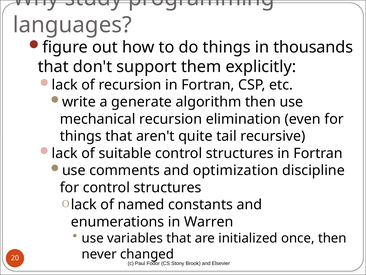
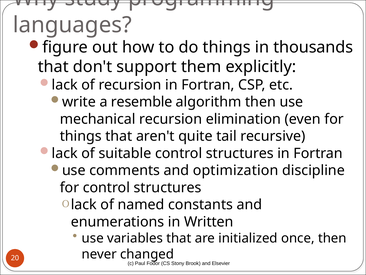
generate: generate -> resemble (142, 102)
Warren: Warren -> Written (209, 221)
